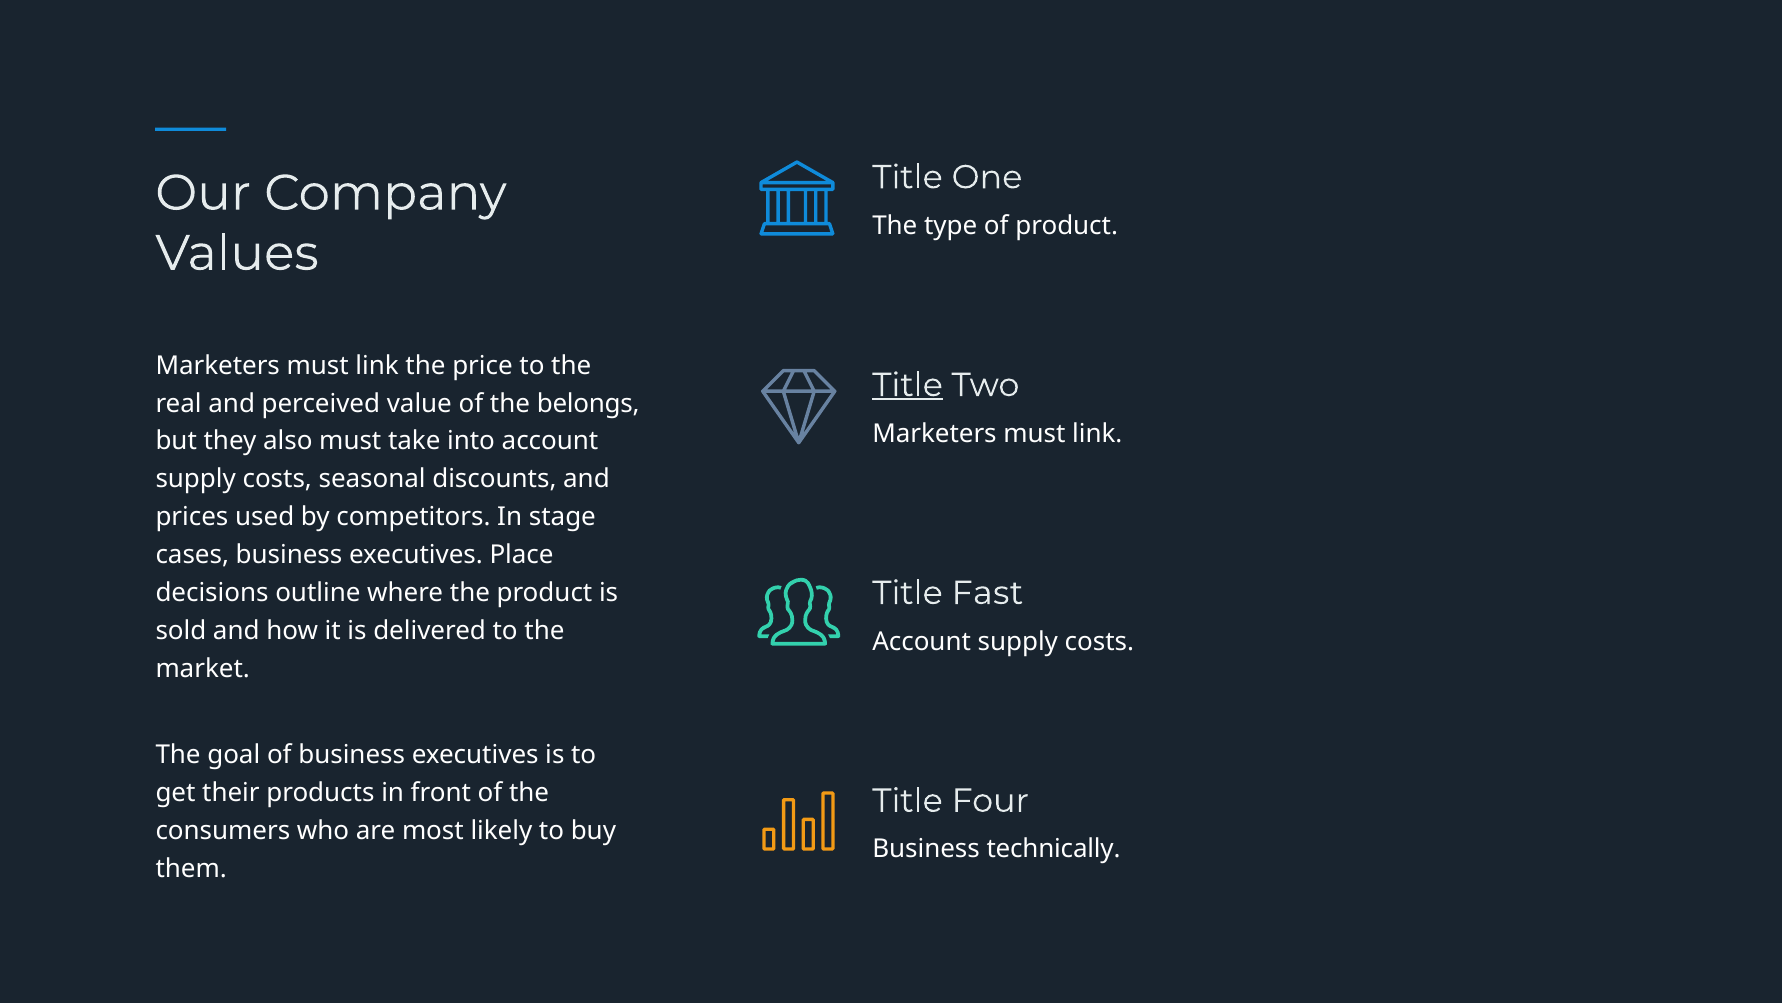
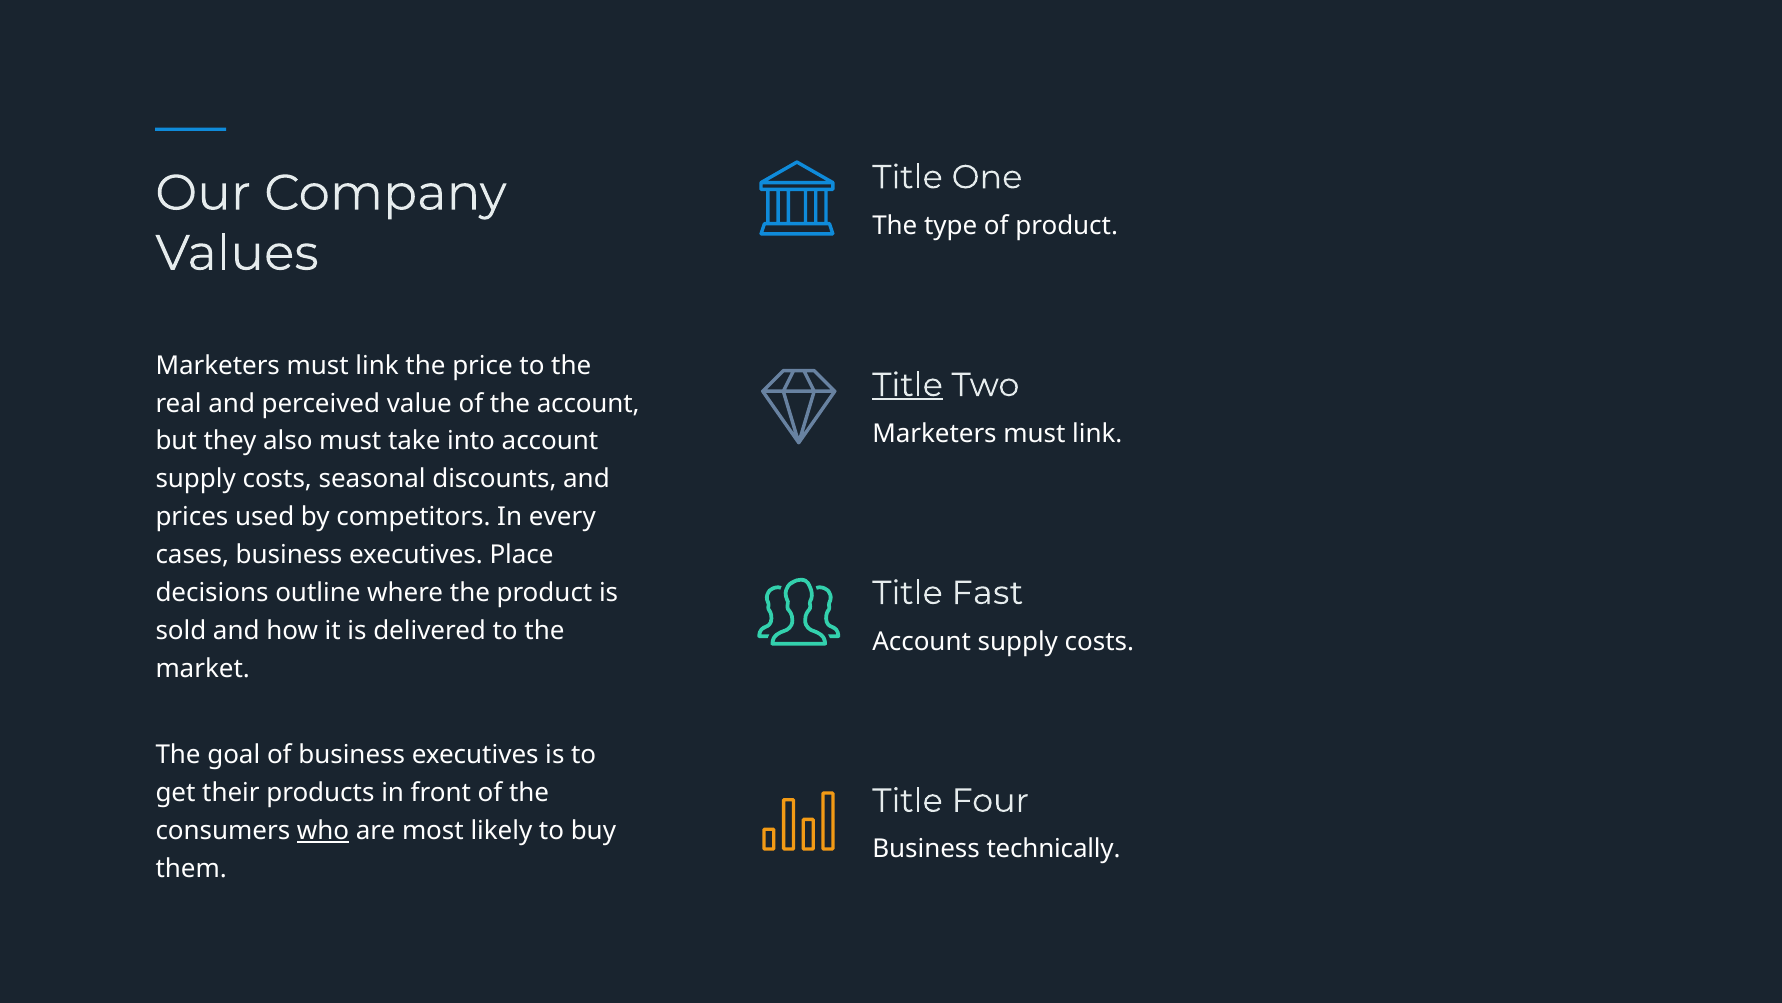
the belongs: belongs -> account (588, 403)
stage: stage -> every (562, 517)
who underline: none -> present (323, 830)
